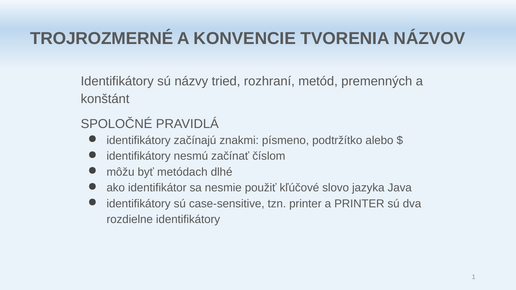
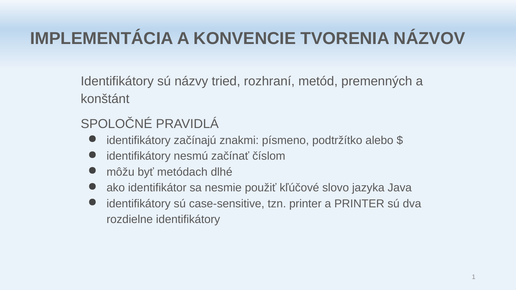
TROJROZMERNÉ: TROJROZMERNÉ -> IMPLEMENTÁCIA (102, 39)
